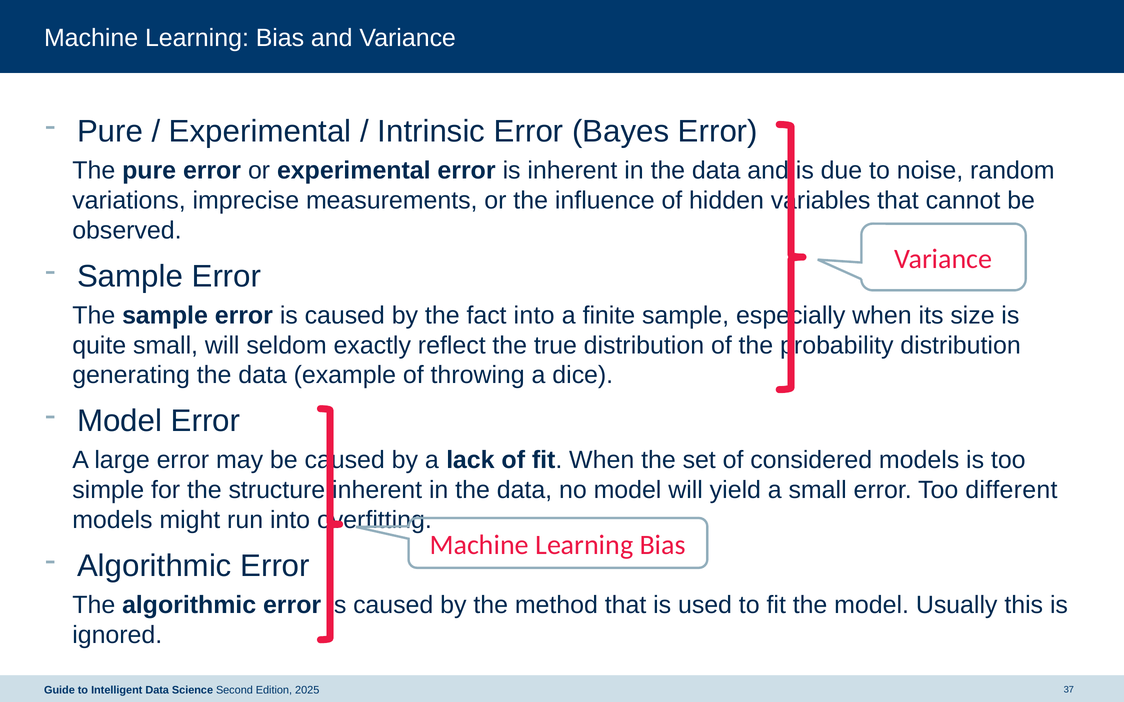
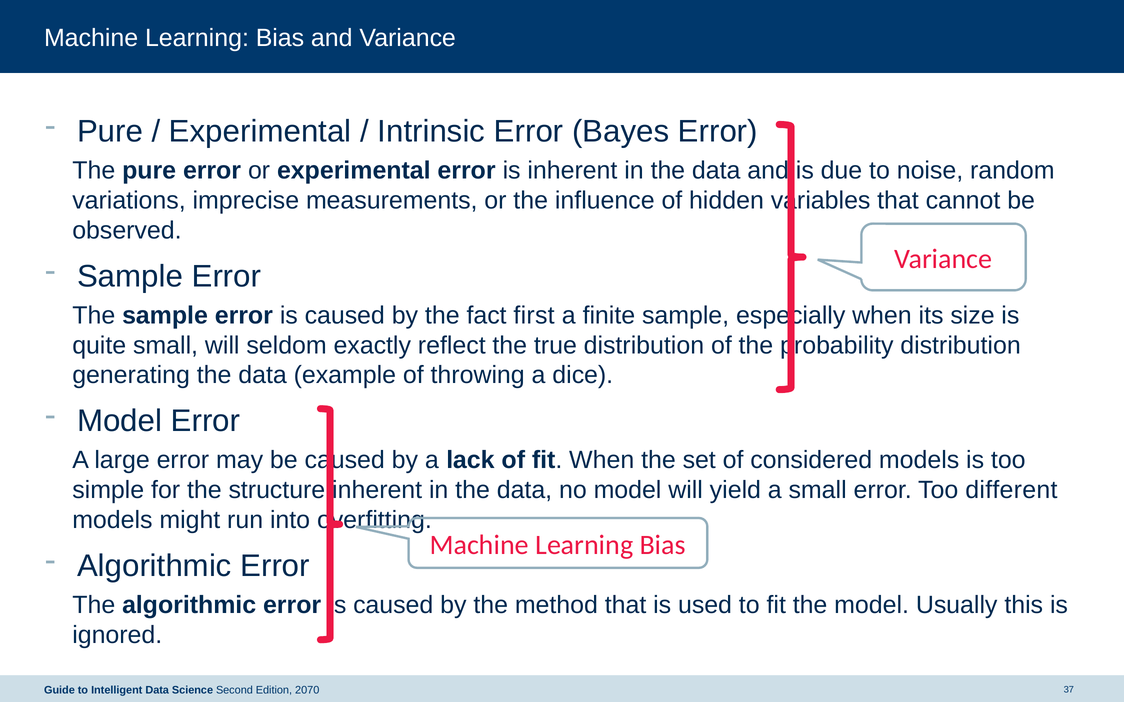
fact into: into -> first (534, 316)
2025: 2025 -> 2070 (307, 690)
